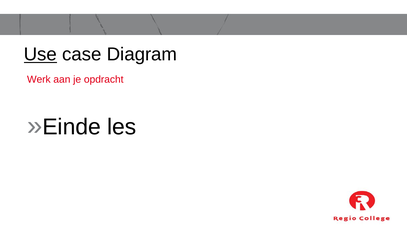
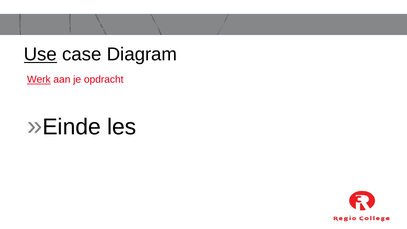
Werk underline: none -> present (39, 80)
